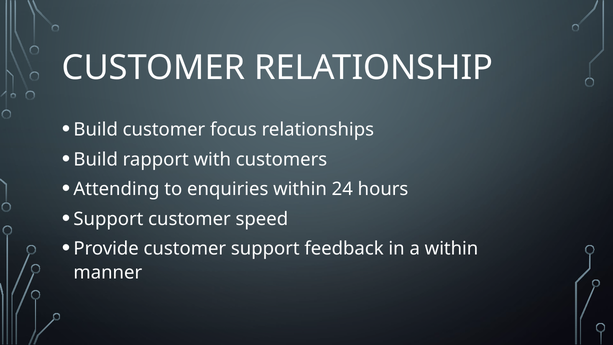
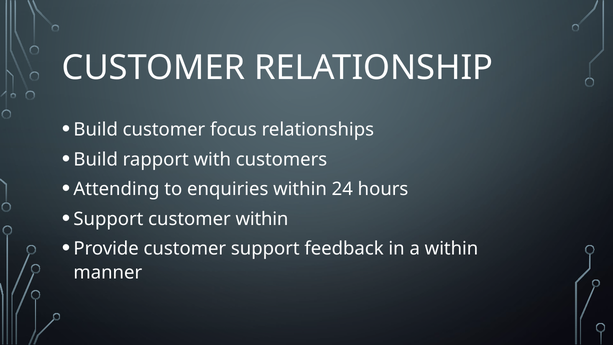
customer speed: speed -> within (262, 219)
